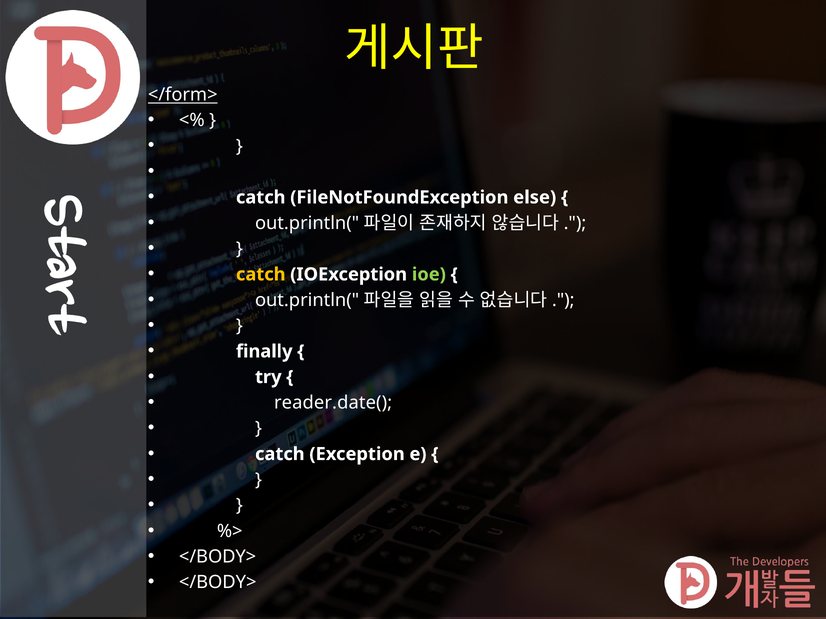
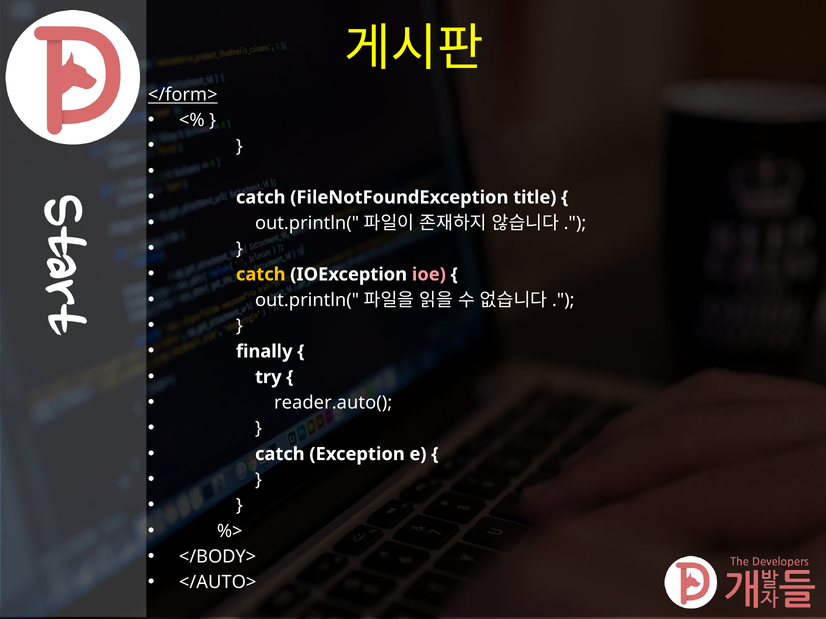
else: else -> title (535, 198)
ioe colour: light green -> pink (429, 275)
reader.date(: reader.date( -> reader.auto( (333, 403)
</BODY>: </BODY> -> </AUTO> (218, 583)
